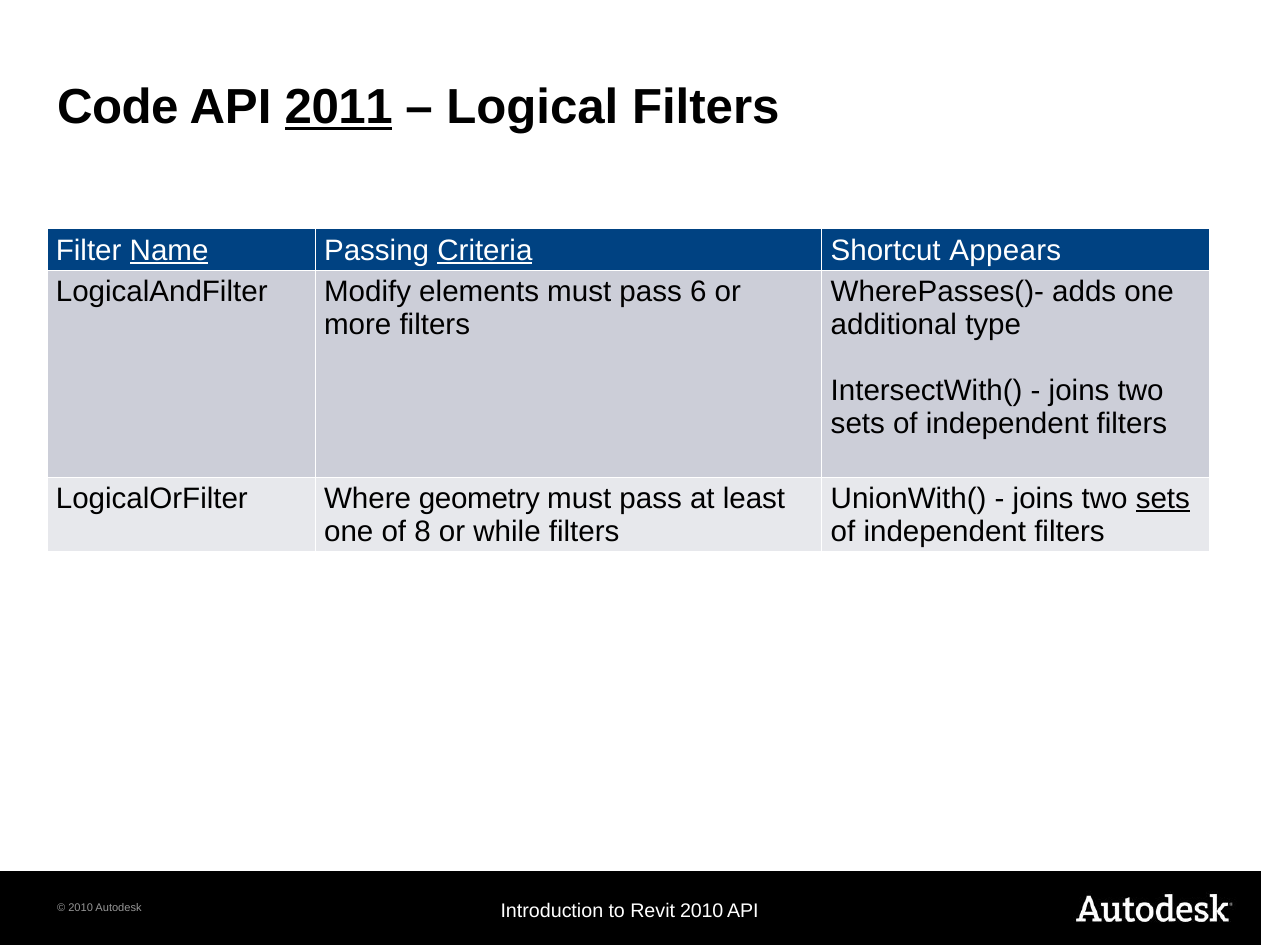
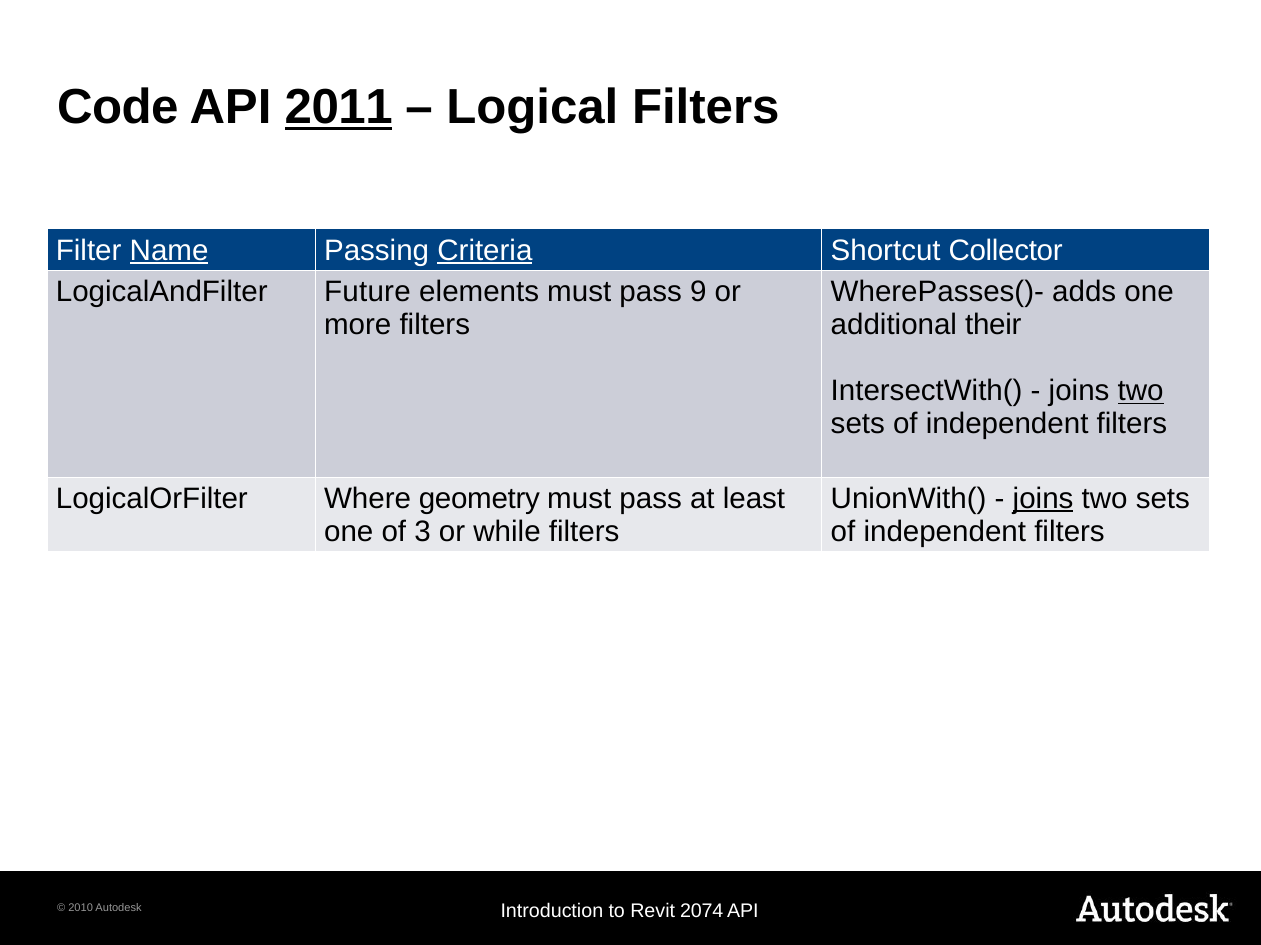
Appears: Appears -> Collector (1006, 250)
Modify: Modify -> Future (367, 292)
6: 6 -> 9 (698, 292)
type: type -> their (993, 325)
two underline: none -> present (1141, 391)
joins underline: none -> present (1043, 499)
sets underline: present -> none (1163, 499)
8: 8 -> 3 (423, 532)
Revit 2010: 2010 -> 2074 (702, 911)
